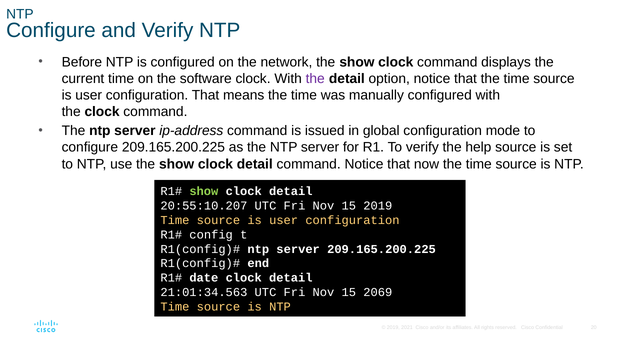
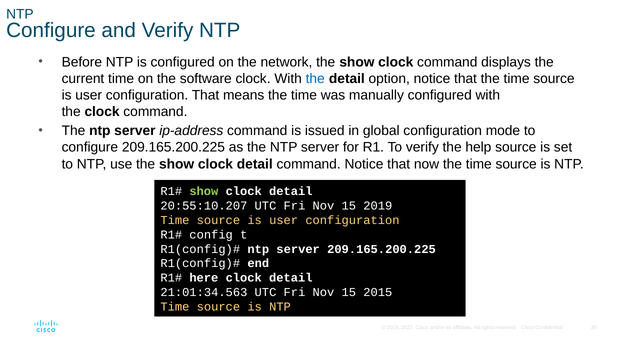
the colour: purple -> blue (315, 78)
date: date -> here (204, 278)
2069: 2069 -> 2015 (378, 292)
